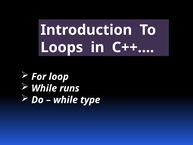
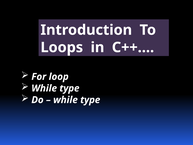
runs: runs -> type (69, 88)
